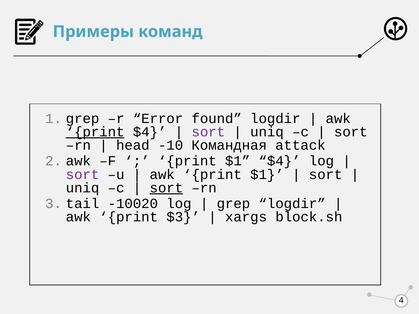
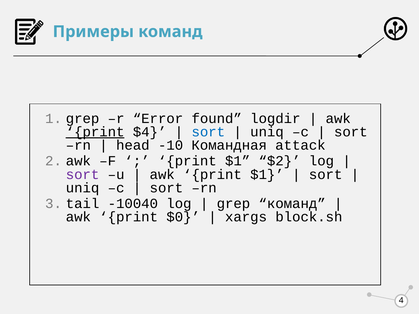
sort colour: purple -> blue (208, 132)
$1 $4: $4 -> $2 (280, 161)
sort underline: present -> none (166, 188)
-10020: -10020 -> -10040 (133, 204)
grep logdir: logdir -> команд (292, 204)
$3: $3 -> $0 (183, 217)
